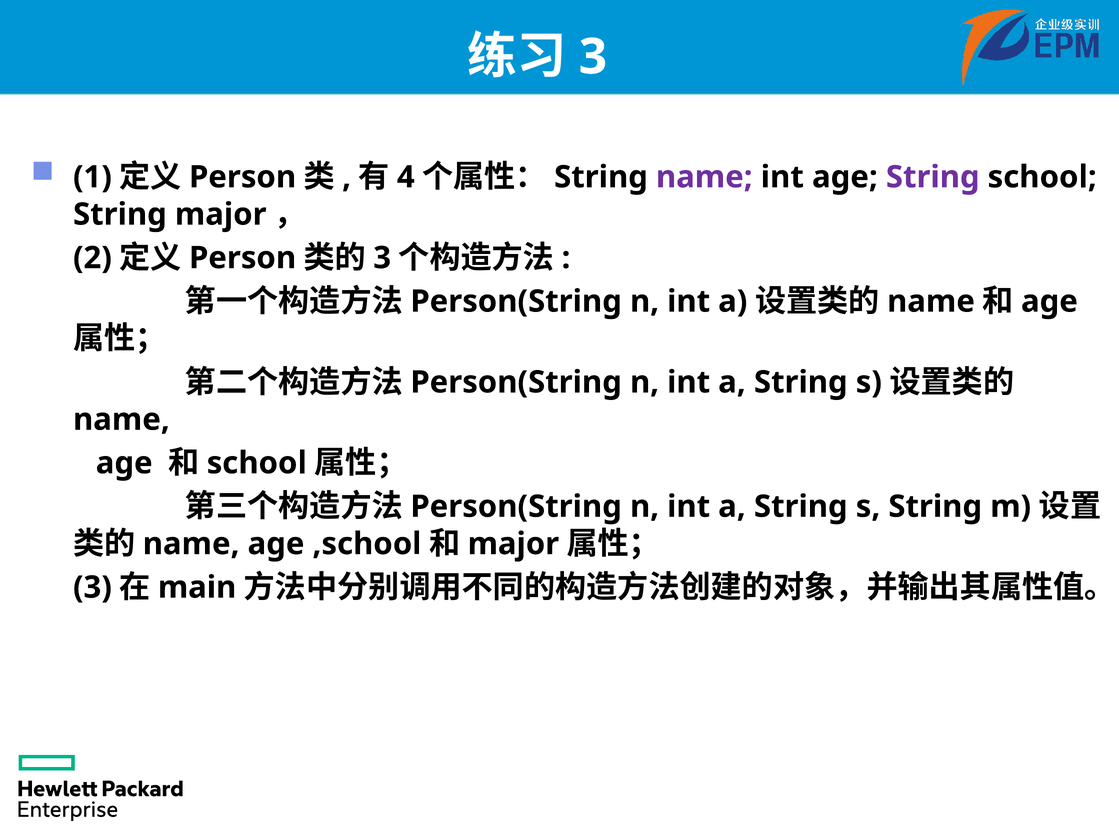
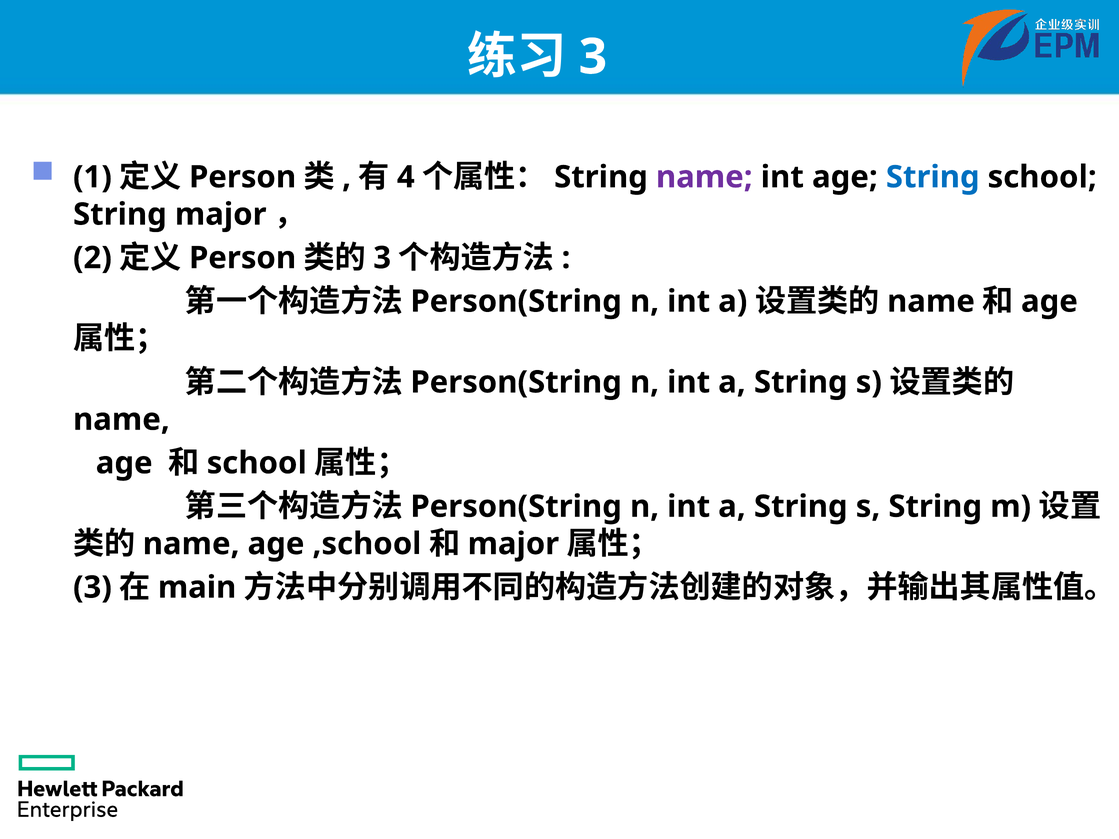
String colour: purple -> blue (933, 177)
